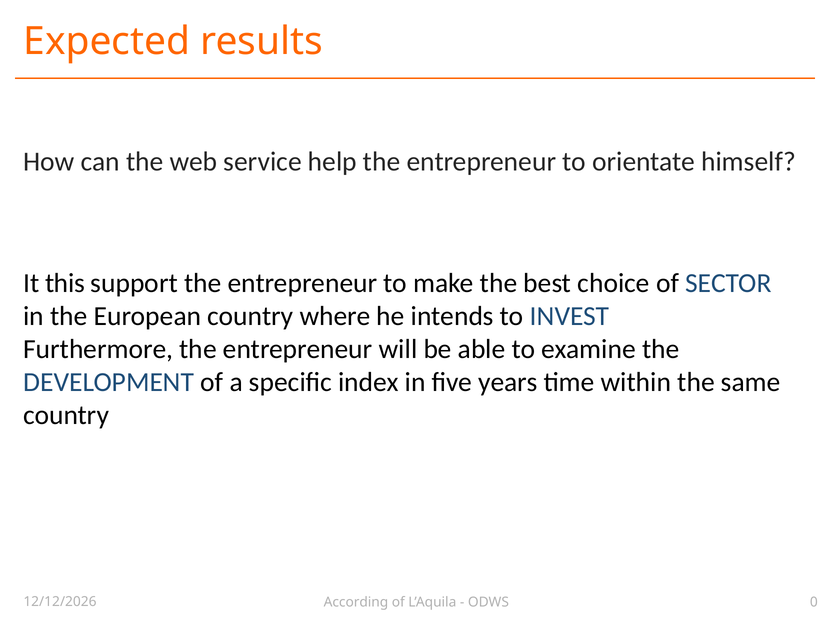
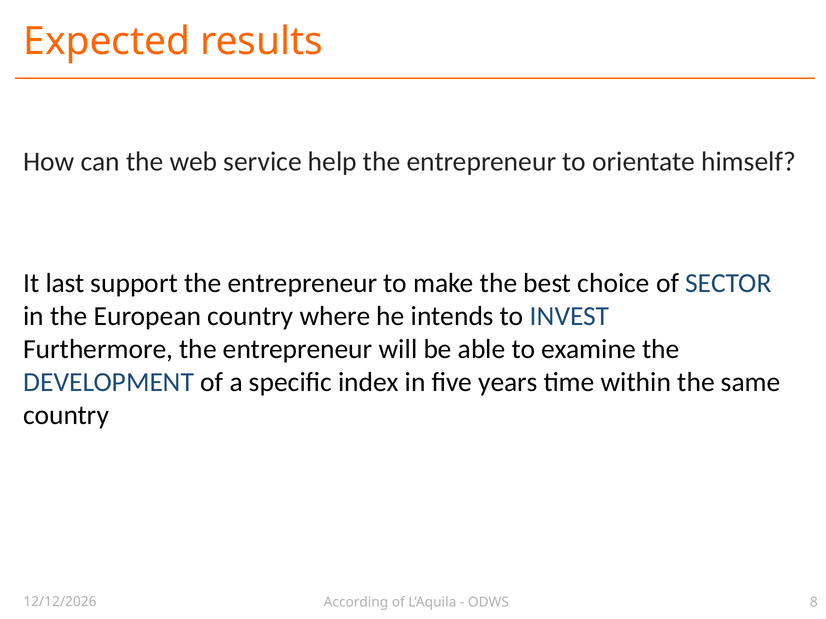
this: this -> last (65, 284)
0: 0 -> 8 (814, 603)
